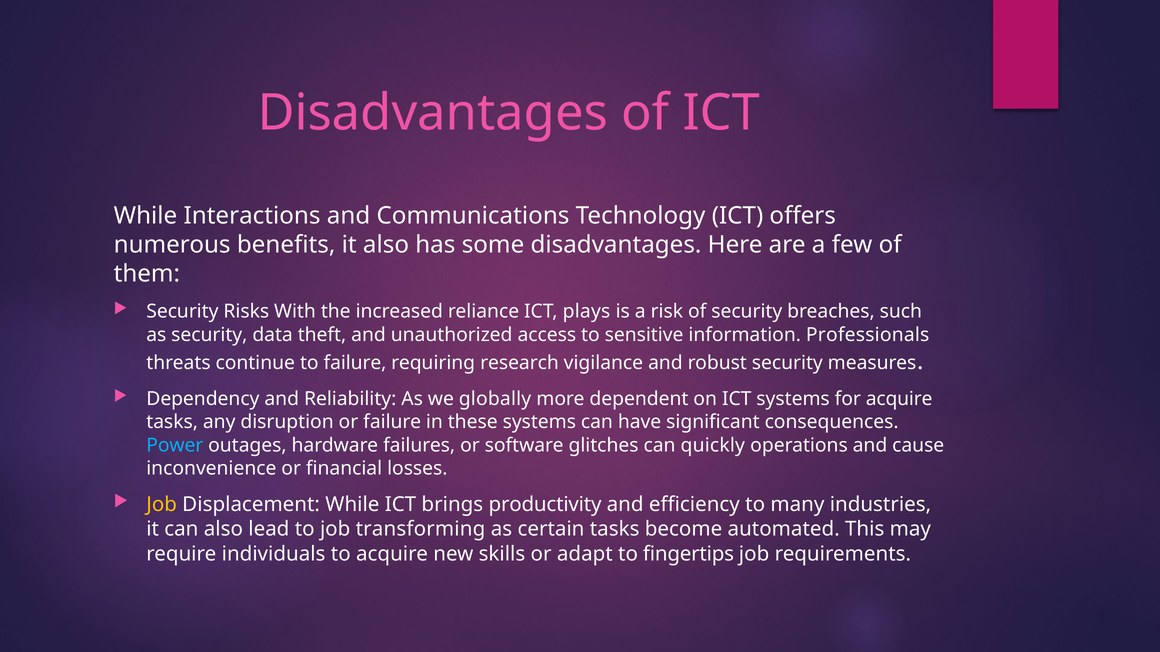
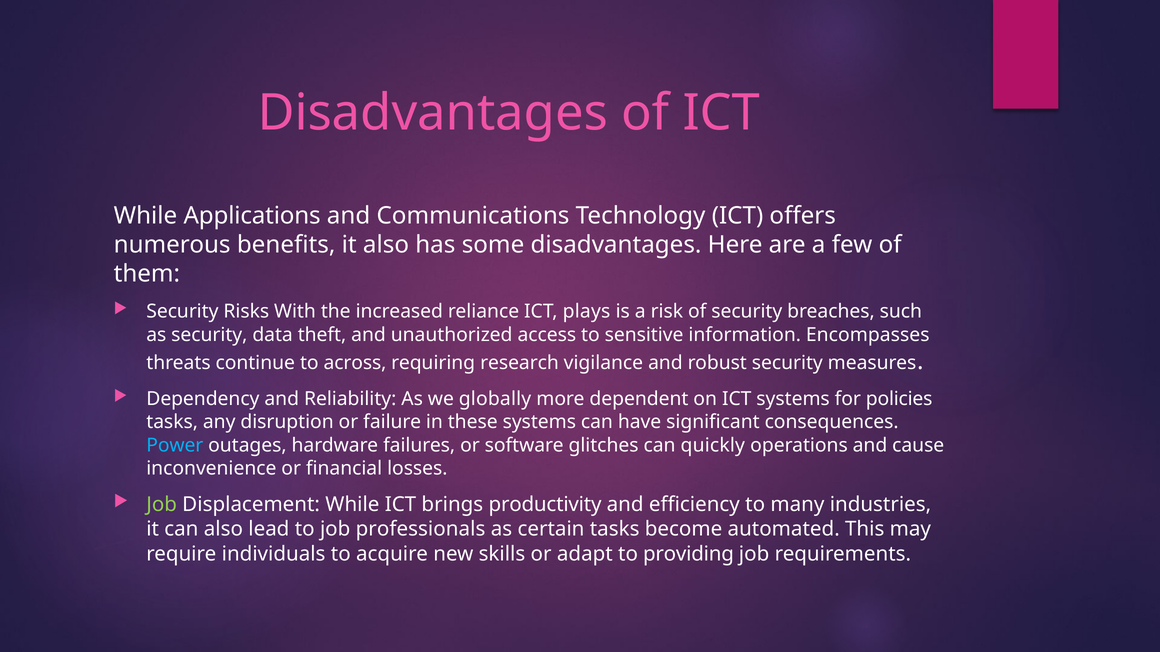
Interactions: Interactions -> Applications (252, 216)
Professionals: Professionals -> Encompasses (868, 335)
to failure: failure -> across (355, 363)
for acquire: acquire -> policies (899, 399)
Job colour: yellow -> light green (162, 505)
transforming: transforming -> professionals (421, 530)
fingertips: fingertips -> providing (689, 554)
